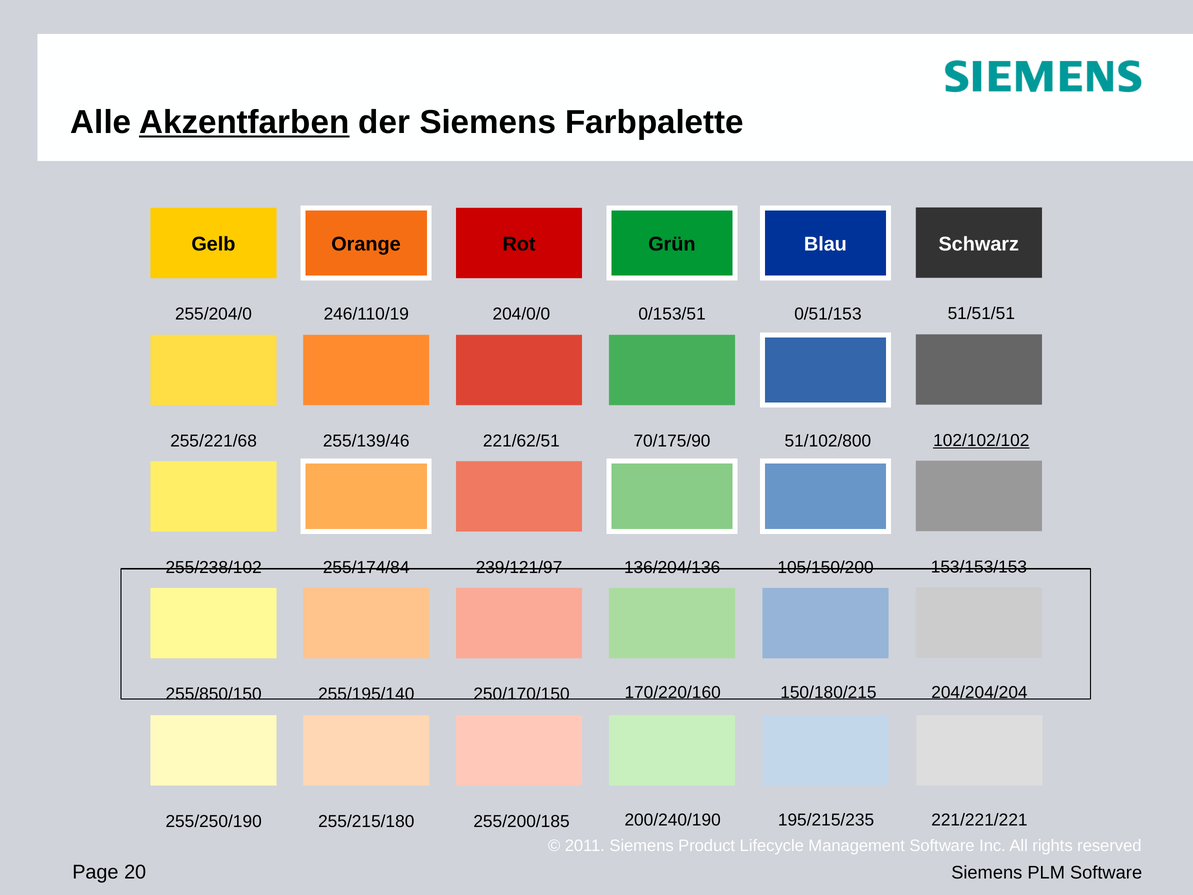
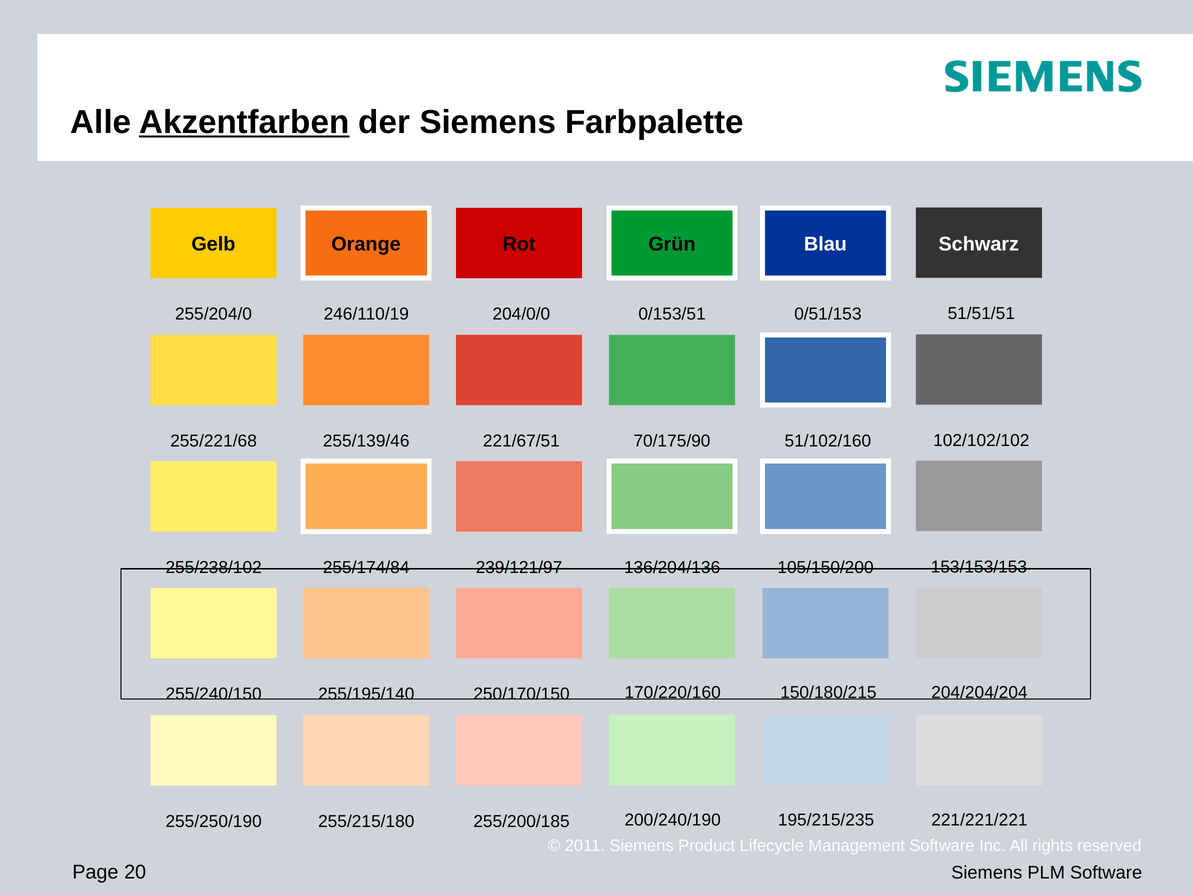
102/102/102 underline: present -> none (981, 441)
221/62/51: 221/62/51 -> 221/67/51 (521, 441)
51/102/800: 51/102/800 -> 51/102/160 (828, 441)
255/850/150: 255/850/150 -> 255/240/150 (214, 694)
